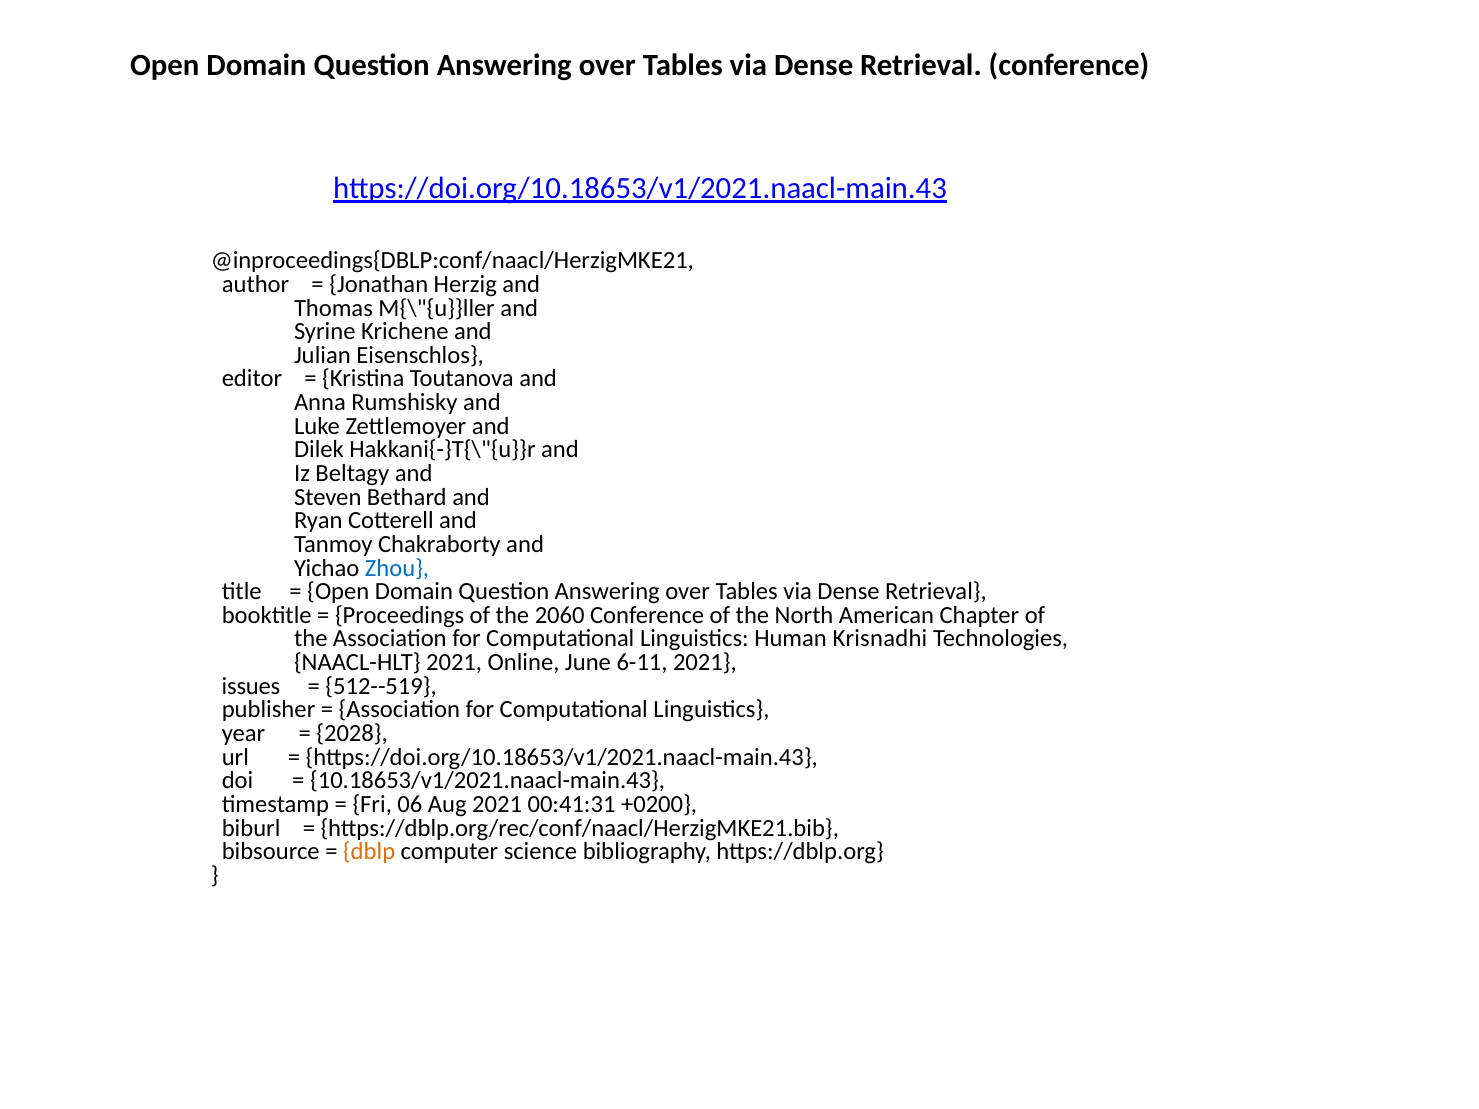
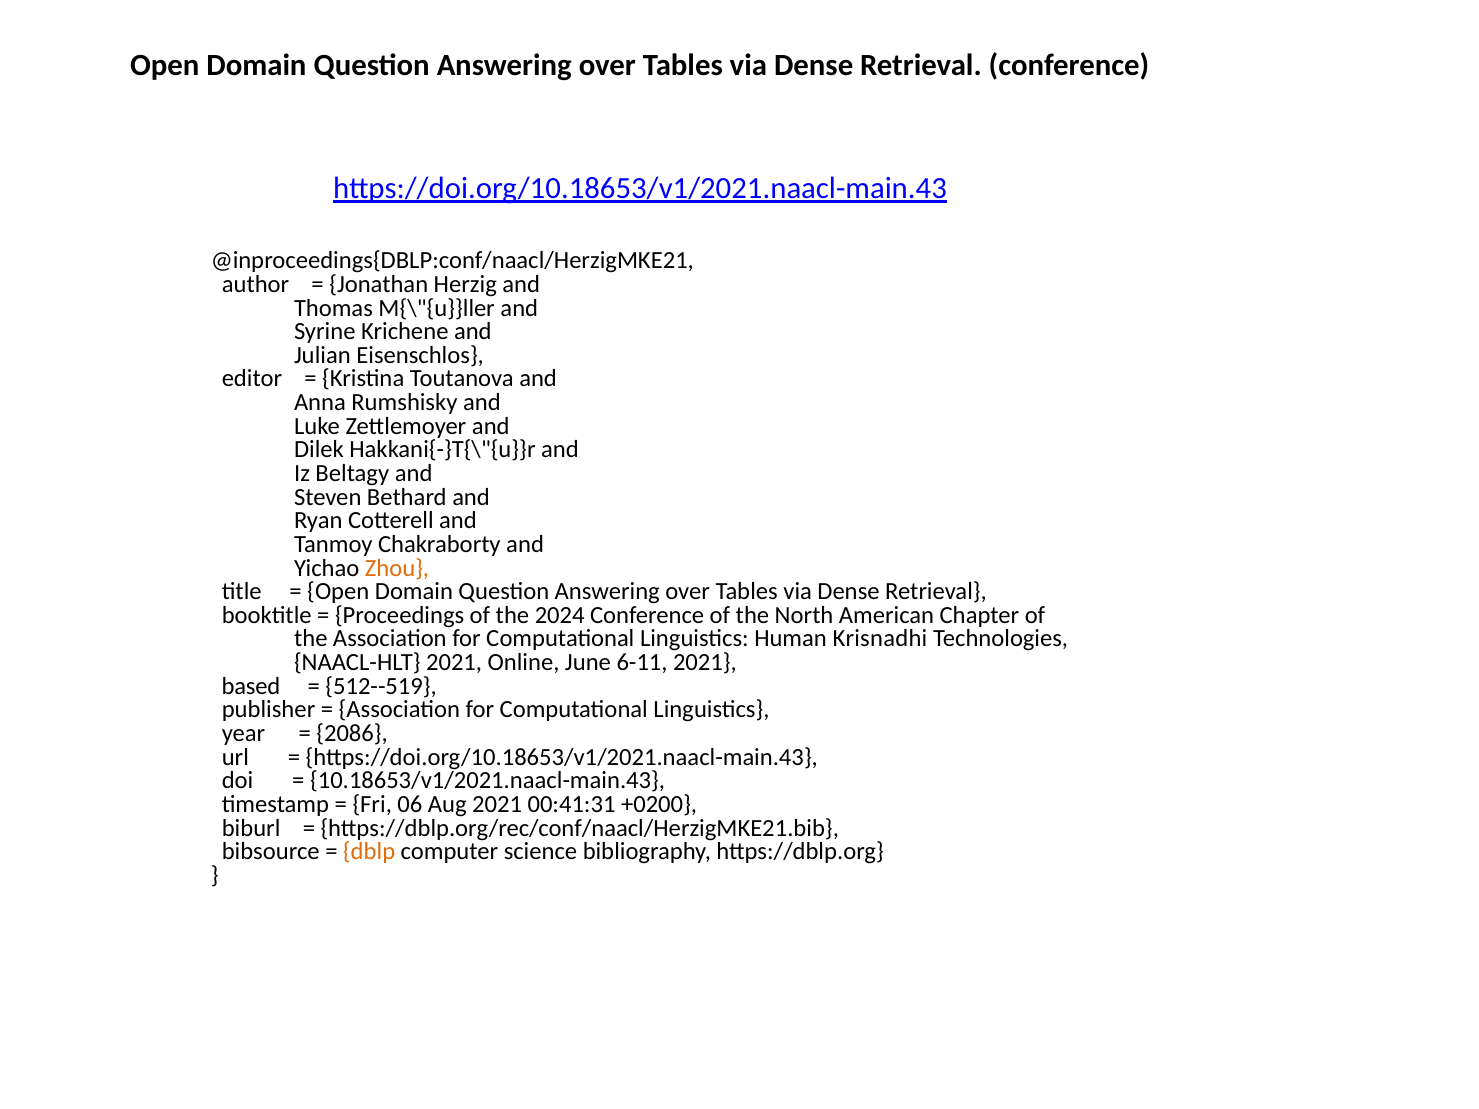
Zhou colour: blue -> orange (397, 568)
2060: 2060 -> 2024 (560, 615)
issues: issues -> based (251, 686)
2028: 2028 -> 2086 (352, 734)
